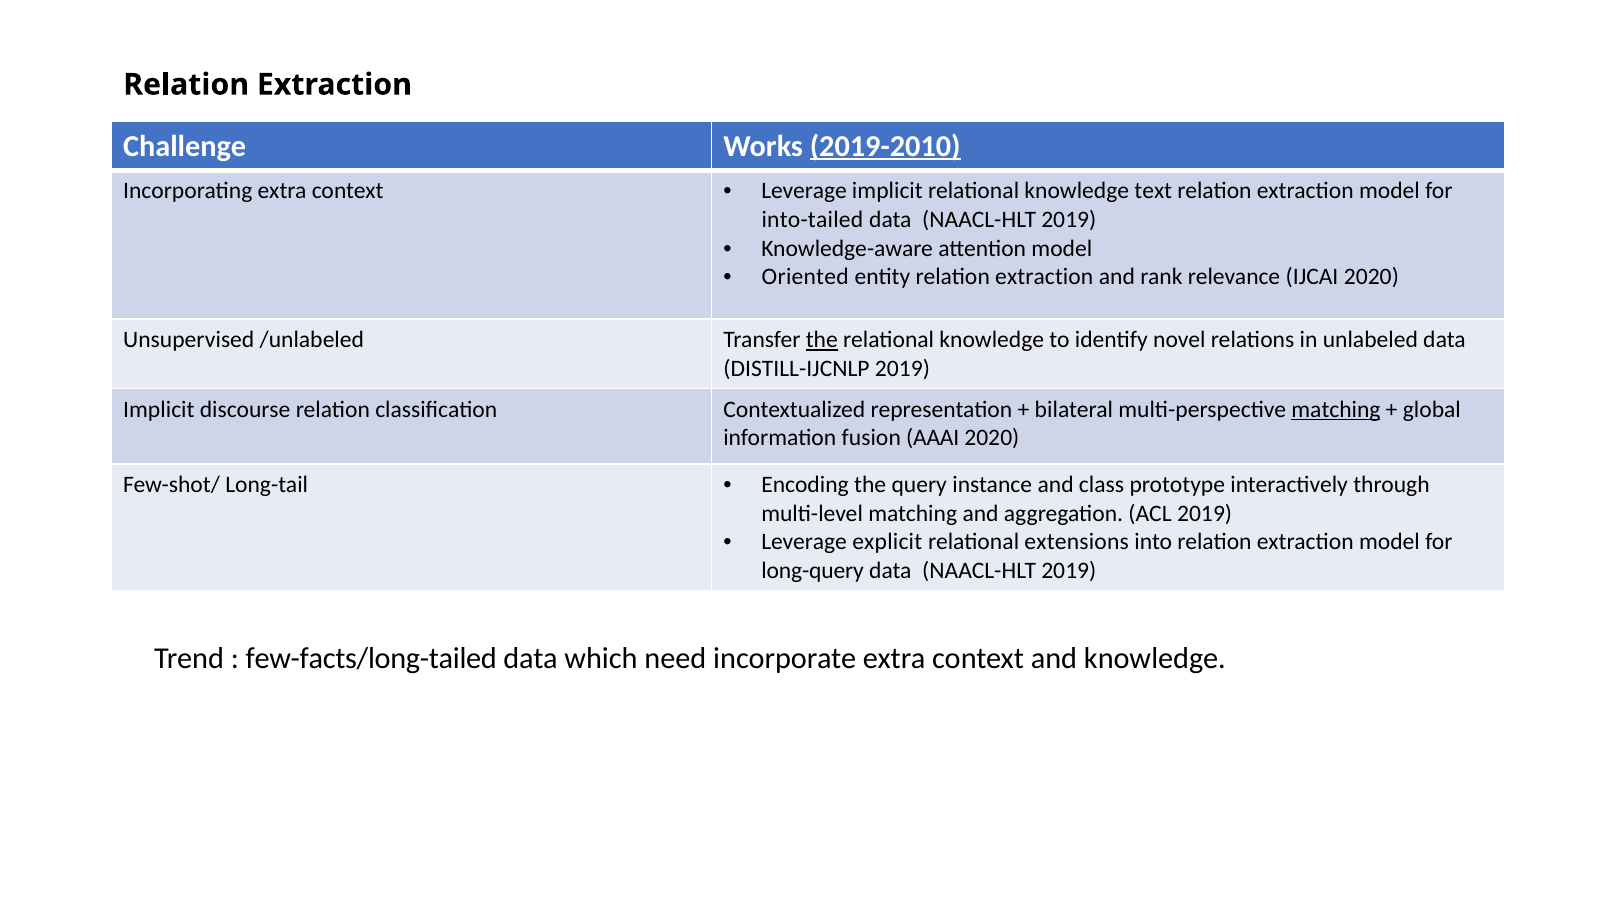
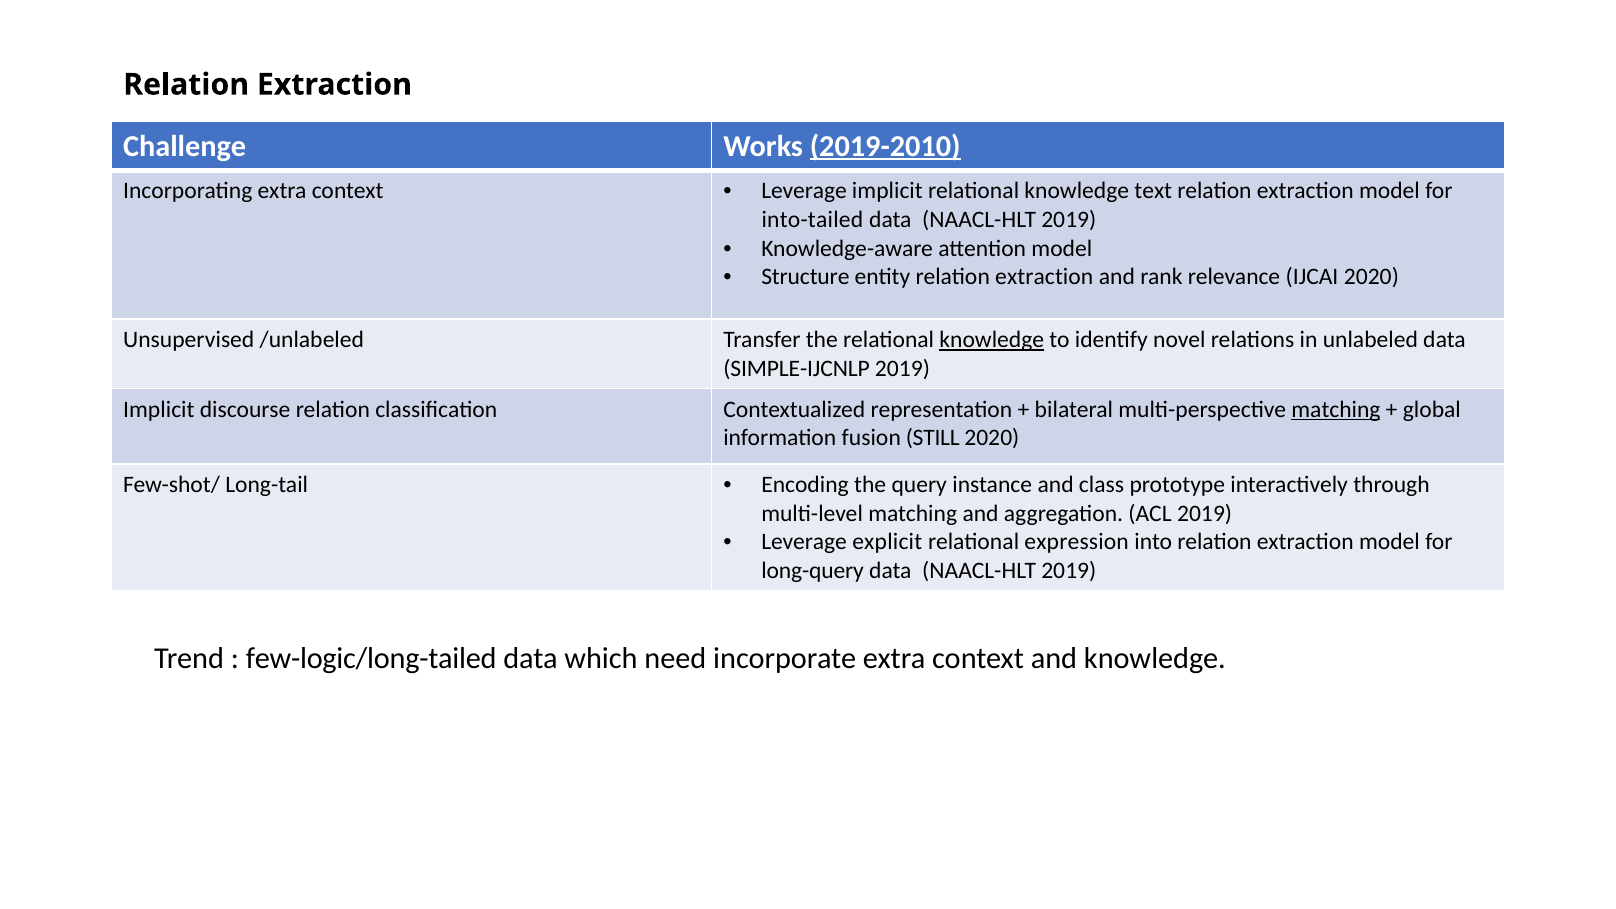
Oriented: Oriented -> Structure (805, 277)
the underline: present -> none (822, 340)
knowledge underline: none -> present (992, 340)
DISTILL-IJCNLP: DISTILL-IJCNLP -> SIMPLE-IJCNLP (797, 369)
AAAI: AAAI -> STILL (933, 438)
extensions: extensions -> expression (1077, 542)
few-facts/long-tailed: few-facts/long-tailed -> few-logic/long-tailed (371, 659)
